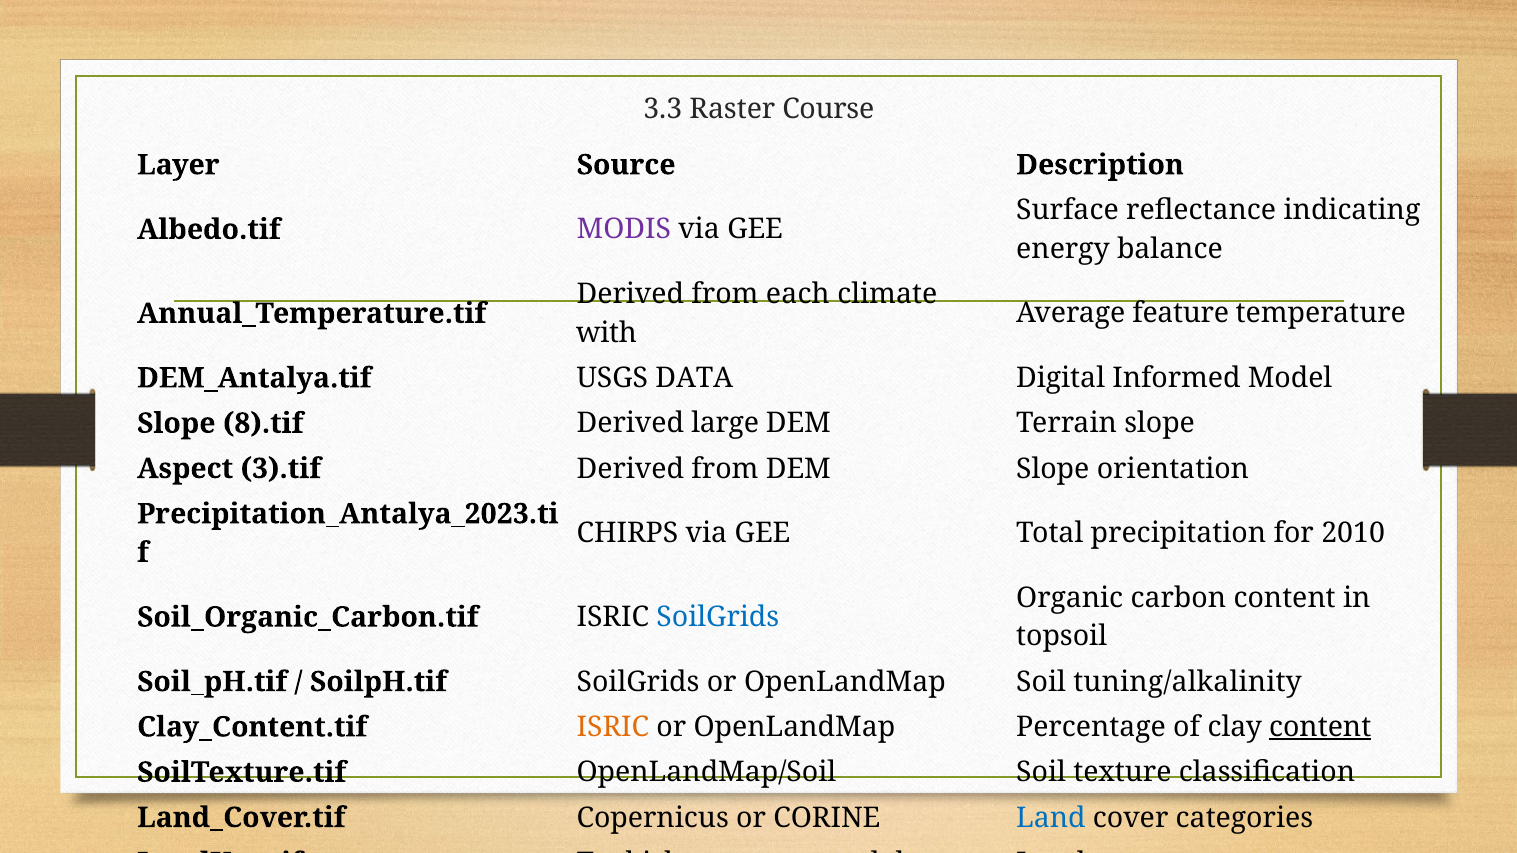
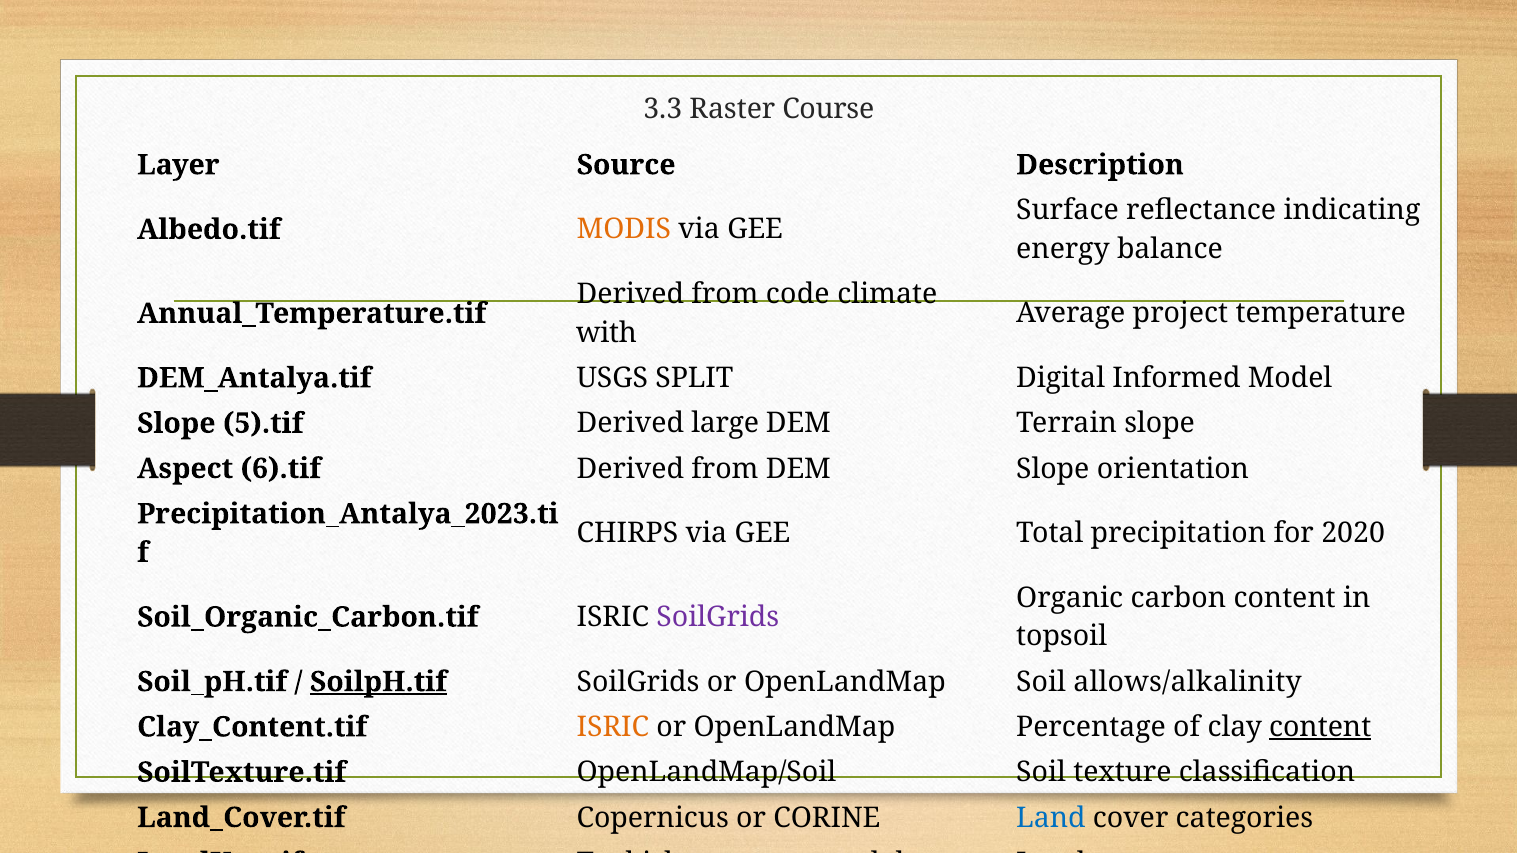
MODIS colour: purple -> orange (624, 230)
each: each -> code (798, 294)
feature: feature -> project (1180, 314)
DATA: DATA -> SPLIT (694, 378)
8).tif: 8).tif -> 5).tif (263, 424)
3).tif: 3).tif -> 6).tif (281, 469)
2010: 2010 -> 2020 (1353, 533)
SoilGrids colour: blue -> purple (718, 617)
SoilpH.tif underline: none -> present (378, 682)
tuning/alkalinity: tuning/alkalinity -> allows/alkalinity (1187, 682)
